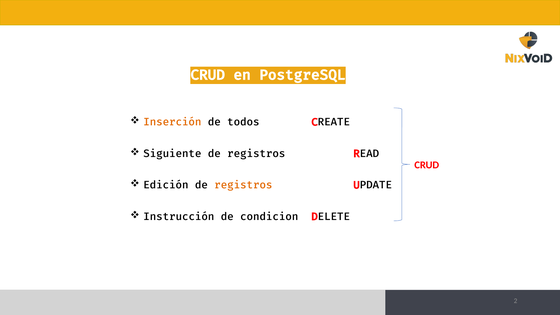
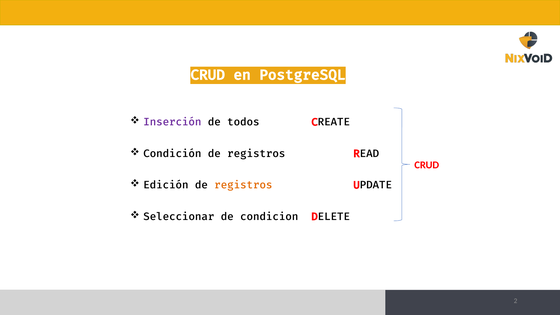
Inserción colour: orange -> purple (172, 122)
Siguiente: Siguiente -> Condición (172, 154)
Instrucción: Instrucción -> Seleccionar (179, 217)
